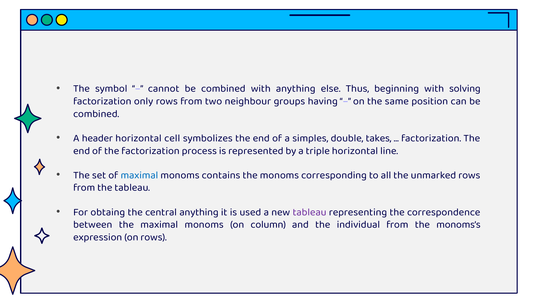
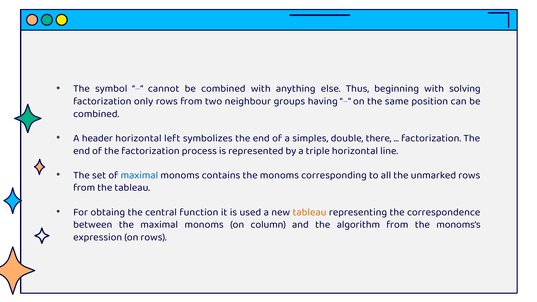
cell: cell -> left (172, 138)
takes: takes -> there (379, 138)
central anything: anything -> function (199, 212)
tableau colour: purple -> orange (310, 212)
individual: individual -> algorithm (358, 225)
